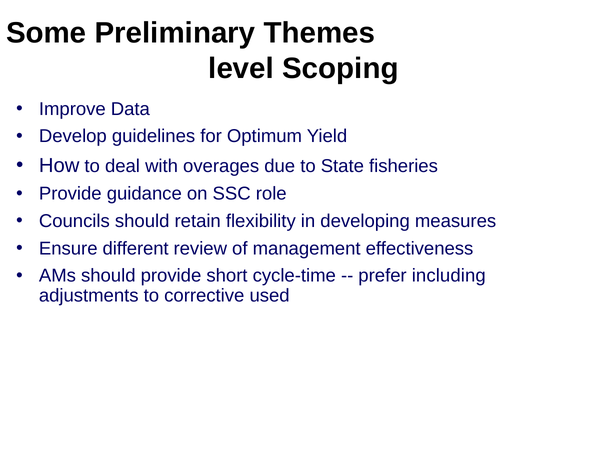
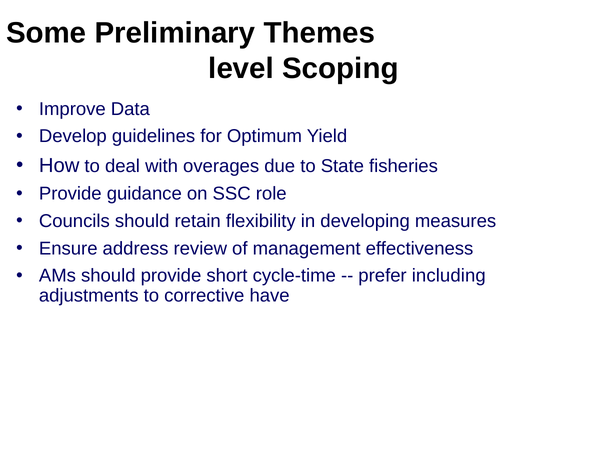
different: different -> address (136, 249)
used: used -> have (270, 296)
